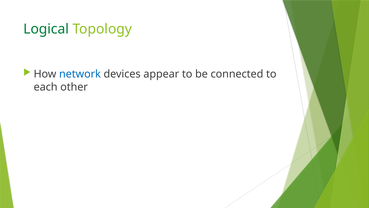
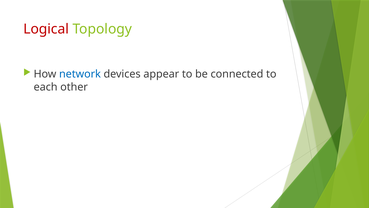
Logical colour: green -> red (46, 29)
